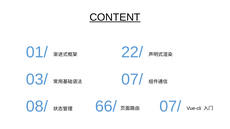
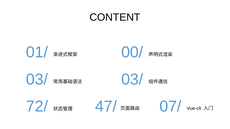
CONTENT underline: present -> none (115, 17)
22/: 22/ -> 00/ (132, 52)
03/ 07/: 07/ -> 03/ (132, 80)
08/: 08/ -> 72/ (37, 107)
66/: 66/ -> 47/ (106, 107)
